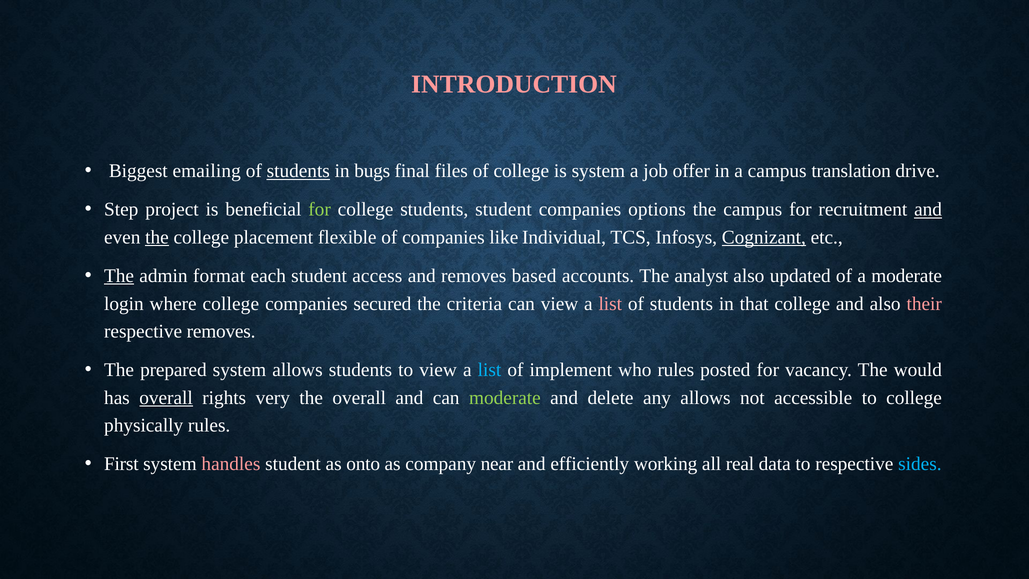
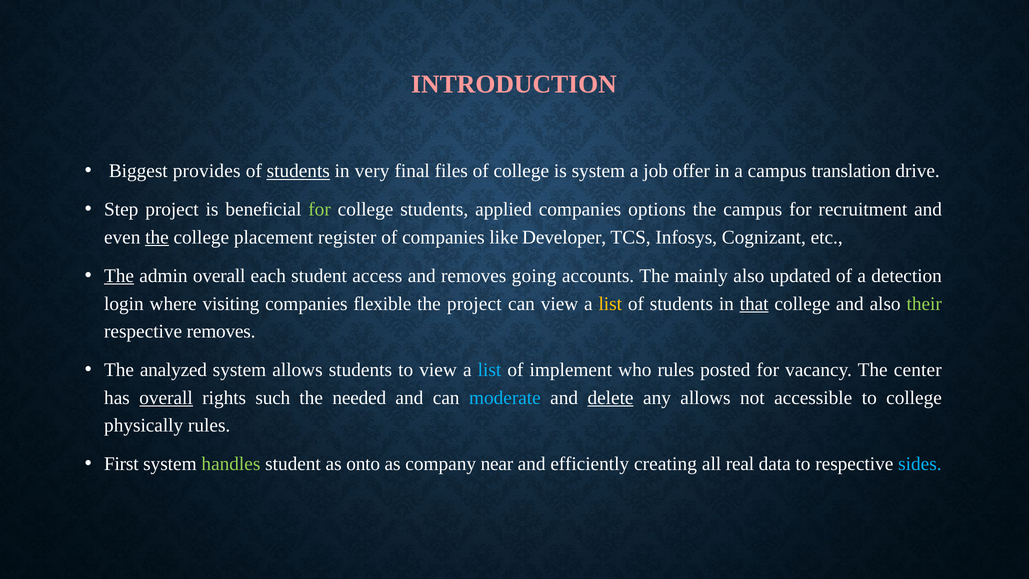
emailing: emailing -> provides (207, 171)
bugs: bugs -> very (372, 171)
students student: student -> applied (504, 210)
and underline: present -> none (928, 210)
flexible: flexible -> register (347, 237)
Individual: Individual -> Developer (564, 237)
Cognizant underline: present -> none (764, 237)
admin format: format -> overall (219, 276)
based: based -> going (534, 276)
analyst: analyst -> mainly (701, 276)
a moderate: moderate -> detection (907, 276)
where college: college -> visiting (231, 304)
secured: secured -> flexible (382, 304)
the criteria: criteria -> project (474, 304)
list colour: pink -> yellow (610, 304)
that underline: none -> present (754, 304)
their colour: pink -> light green (924, 304)
prepared: prepared -> analyzed (173, 370)
would: would -> center (918, 370)
very: very -> such (273, 398)
the overall: overall -> needed (359, 398)
moderate colour: light green -> light blue (505, 398)
delete underline: none -> present (611, 398)
handles colour: pink -> light green (231, 464)
working: working -> creating (665, 464)
